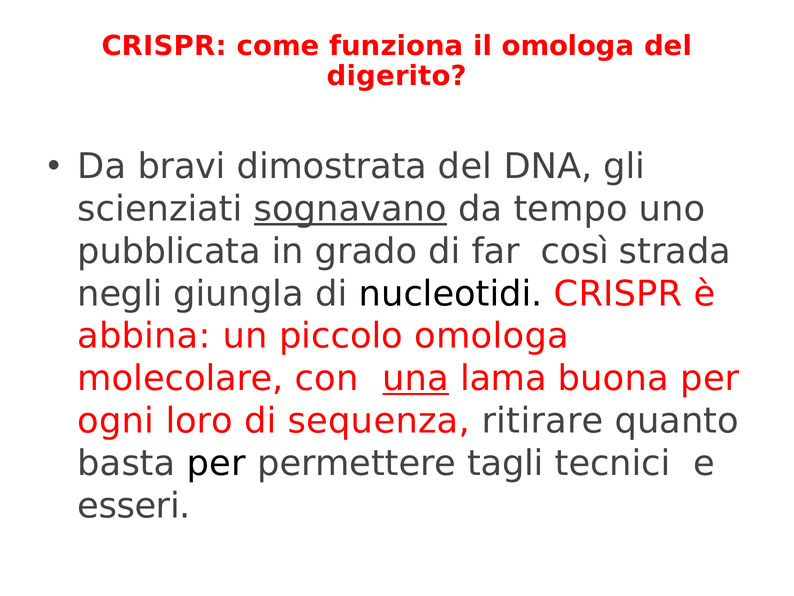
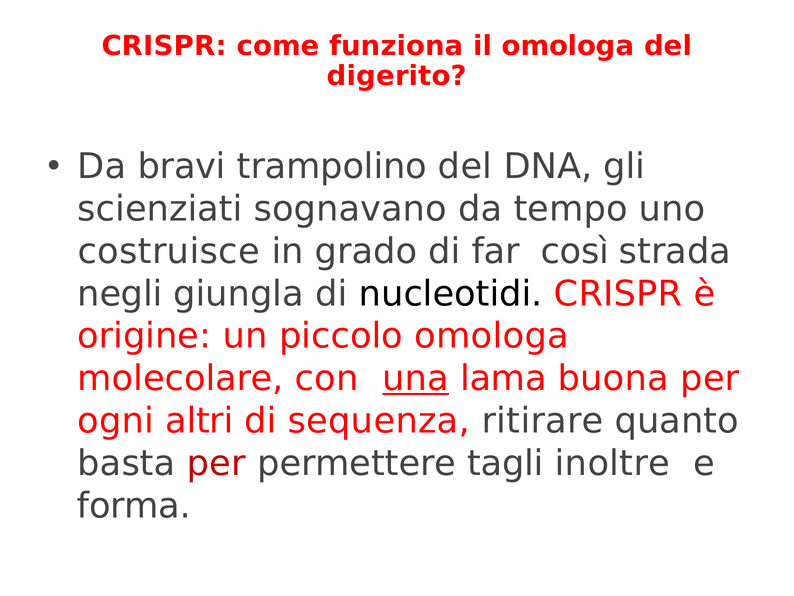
dimostrata: dimostrata -> trampolino (332, 167)
sognavano underline: present -> none (350, 209)
pubblicata: pubblicata -> costruisce (169, 251)
abbina: abbina -> origine (144, 336)
loro: loro -> altri (199, 421)
per colour: black -> red (216, 463)
tecnici: tecnici -> inoltre (612, 463)
esseri: esseri -> forma (134, 505)
